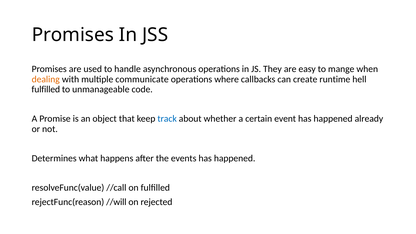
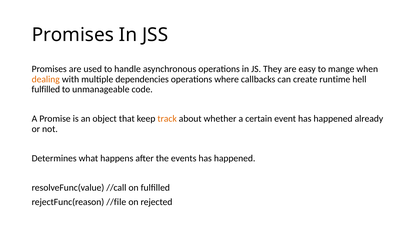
communicate: communicate -> dependencies (142, 79)
track colour: blue -> orange (167, 119)
//will: //will -> //file (116, 202)
